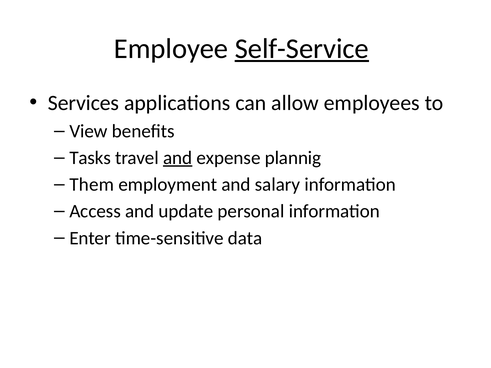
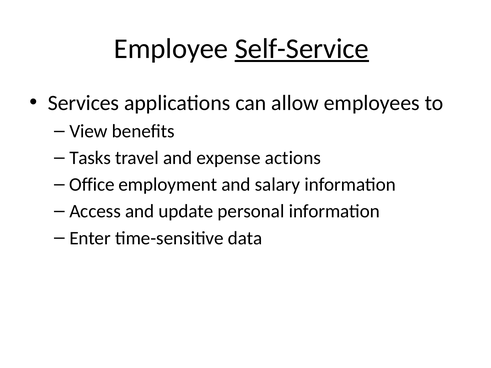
and underline: present -> none (178, 158)
plannig: plannig -> actions (293, 158)
Them: Them -> Office (92, 185)
